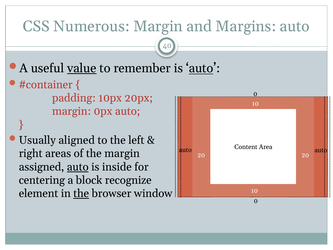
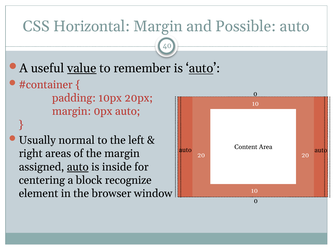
Numerous: Numerous -> Horizontal (92, 26)
Margins: Margins -> Possible (246, 26)
aligned: aligned -> normal (77, 140)
the underline: present -> none (81, 193)
